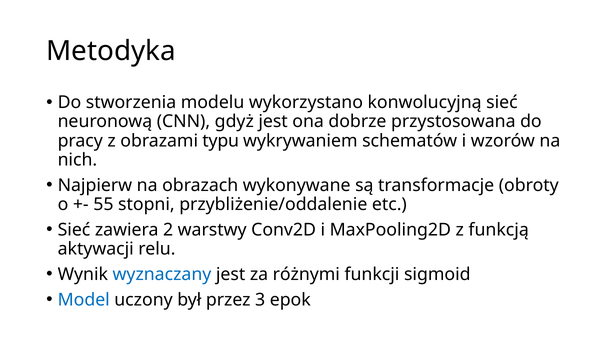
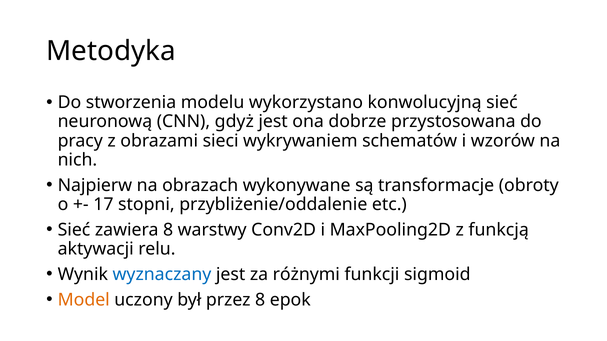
typu: typu -> sieci (221, 141)
55: 55 -> 17 (103, 205)
zawiera 2: 2 -> 8 (168, 230)
Model colour: blue -> orange (84, 300)
przez 3: 3 -> 8 (260, 300)
